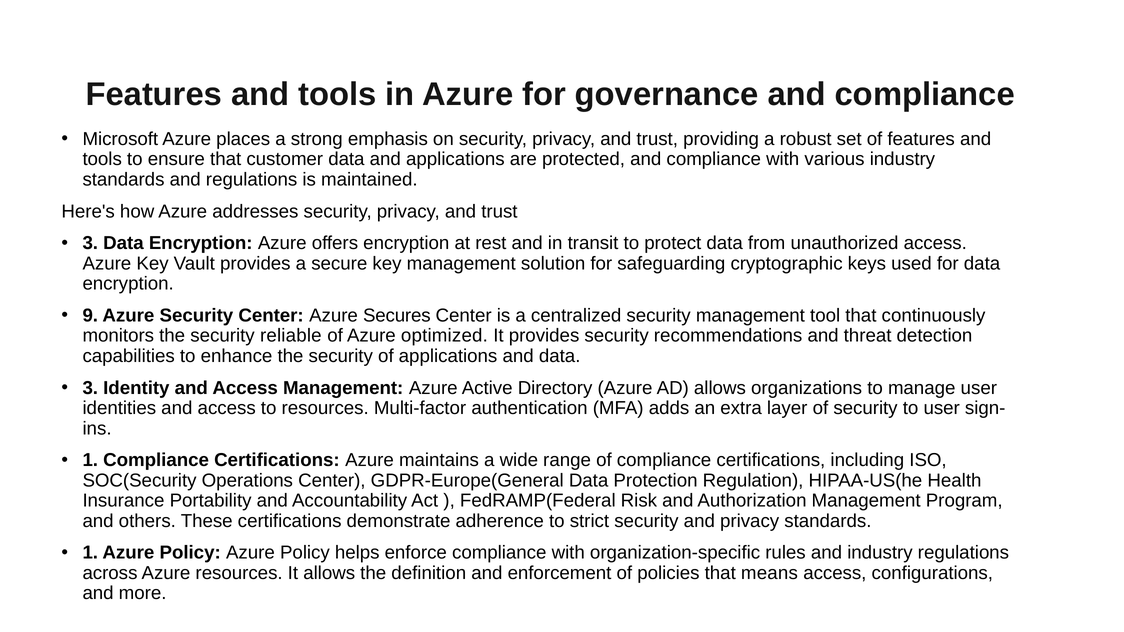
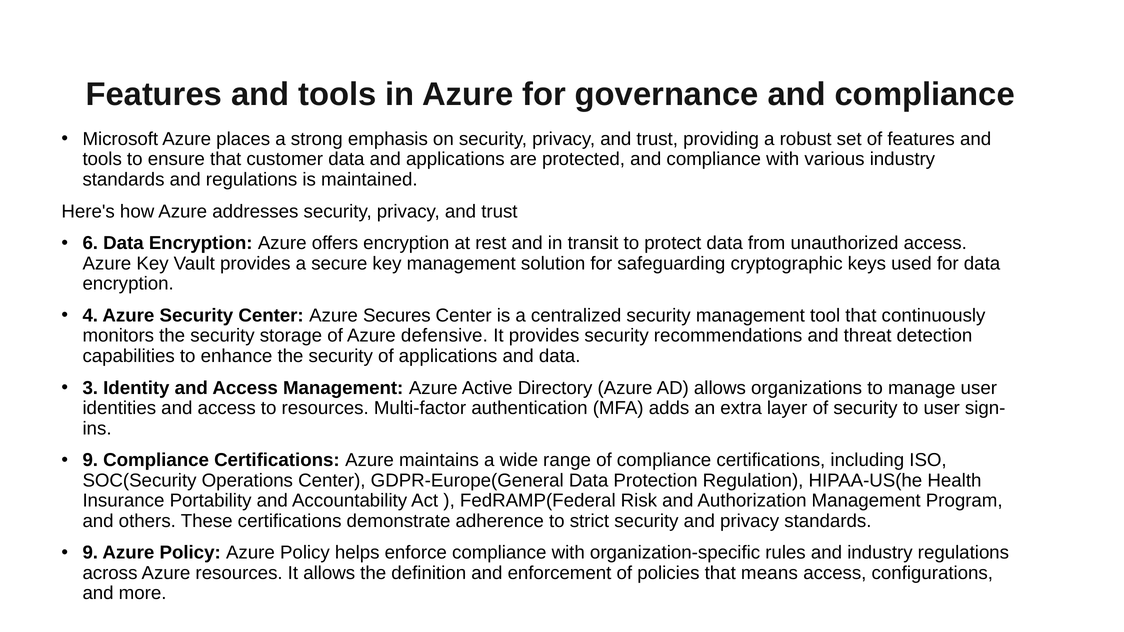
3: 3 -> 6 (90, 243)
9: 9 -> 4 (90, 316)
reliable: reliable -> storage (291, 336)
optimized: optimized -> defensive (444, 336)
1: 1 -> 9 (90, 460)
1: 1 -> 9 (90, 553)
